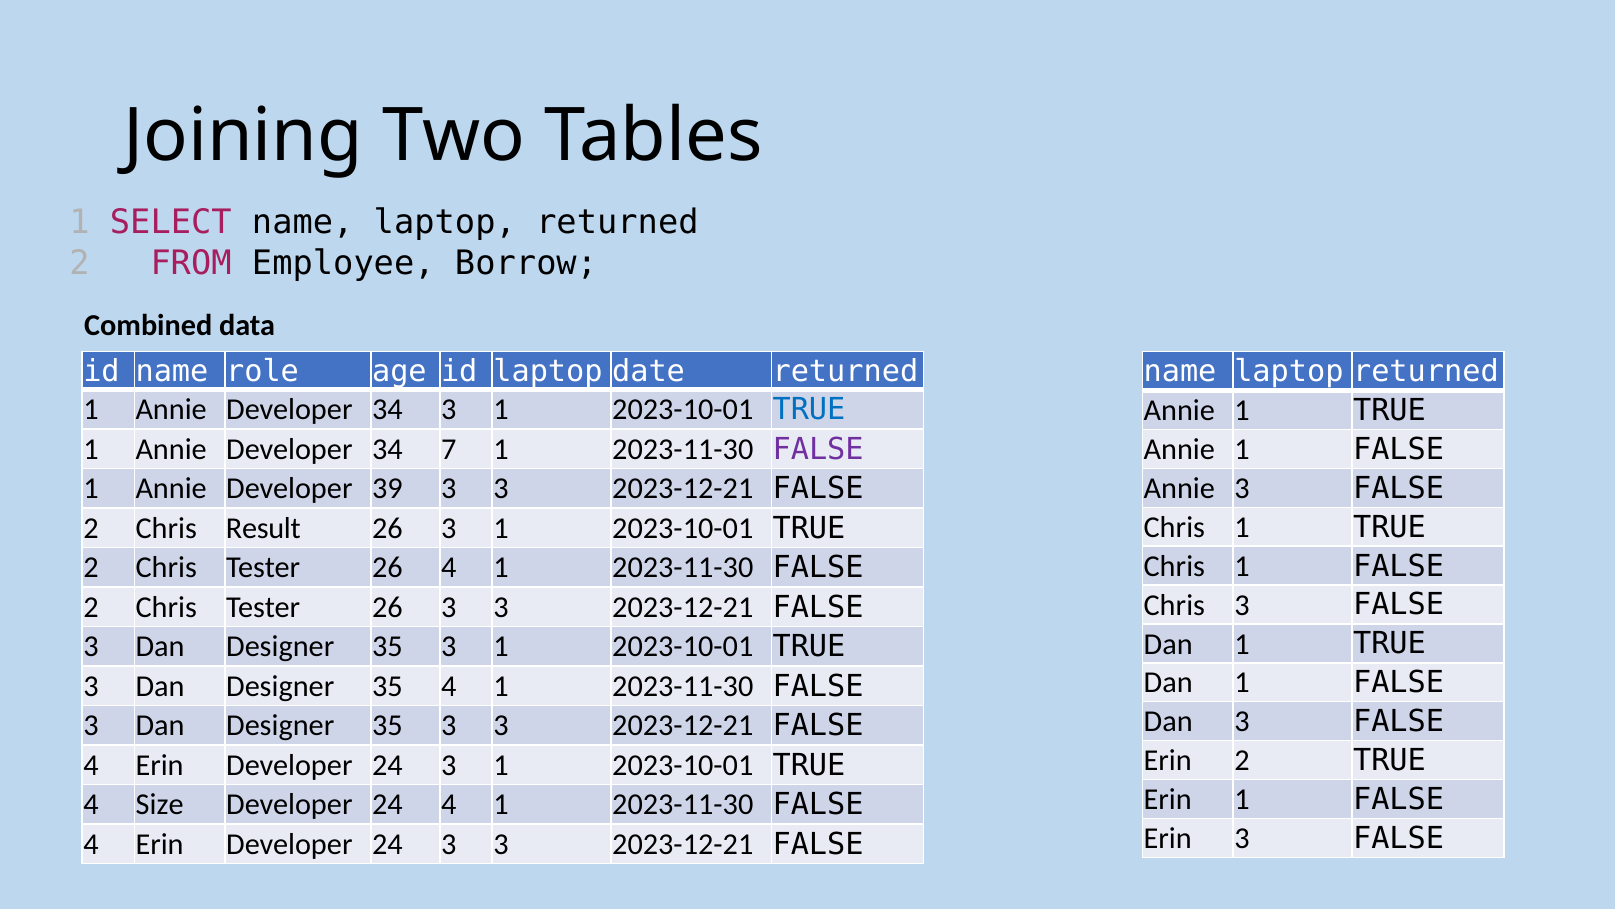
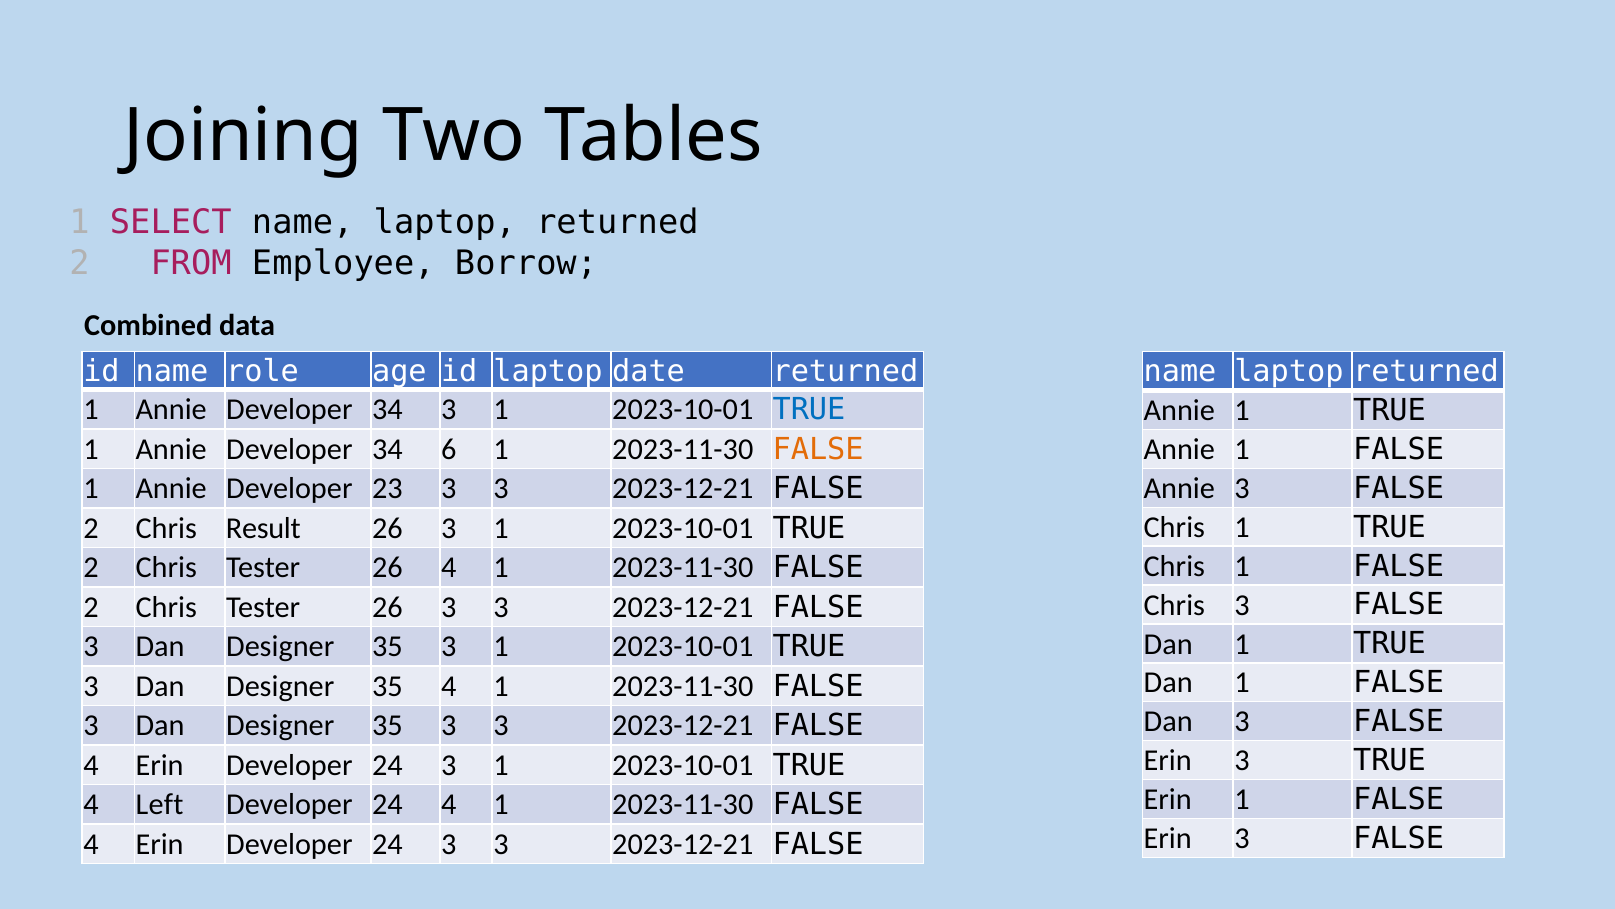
7: 7 -> 6 (449, 449)
FALSE colour: purple -> orange (818, 449)
39: 39 -> 23 (387, 488)
2: 2 -> 3 (1242, 760)
Size: Size -> Left (160, 804)
